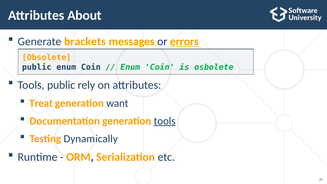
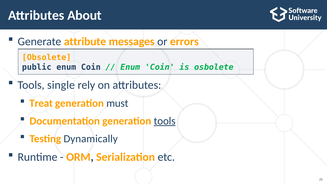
brackets: brackets -> attribute (85, 41)
errors underline: present -> none (184, 41)
Tools public: public -> single (61, 85)
want: want -> must (117, 103)
